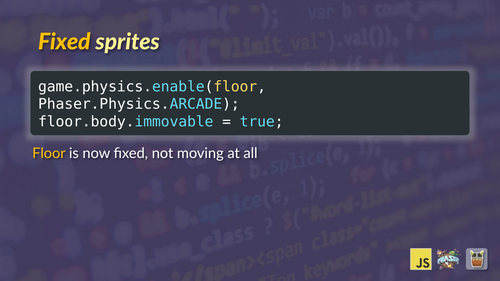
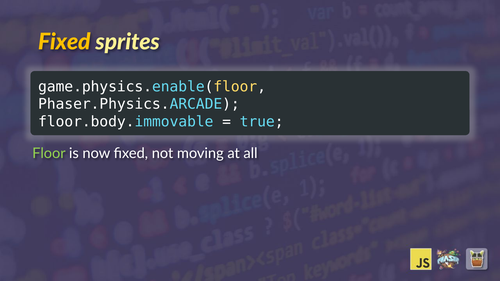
Floor colour: yellow -> light green (49, 154)
